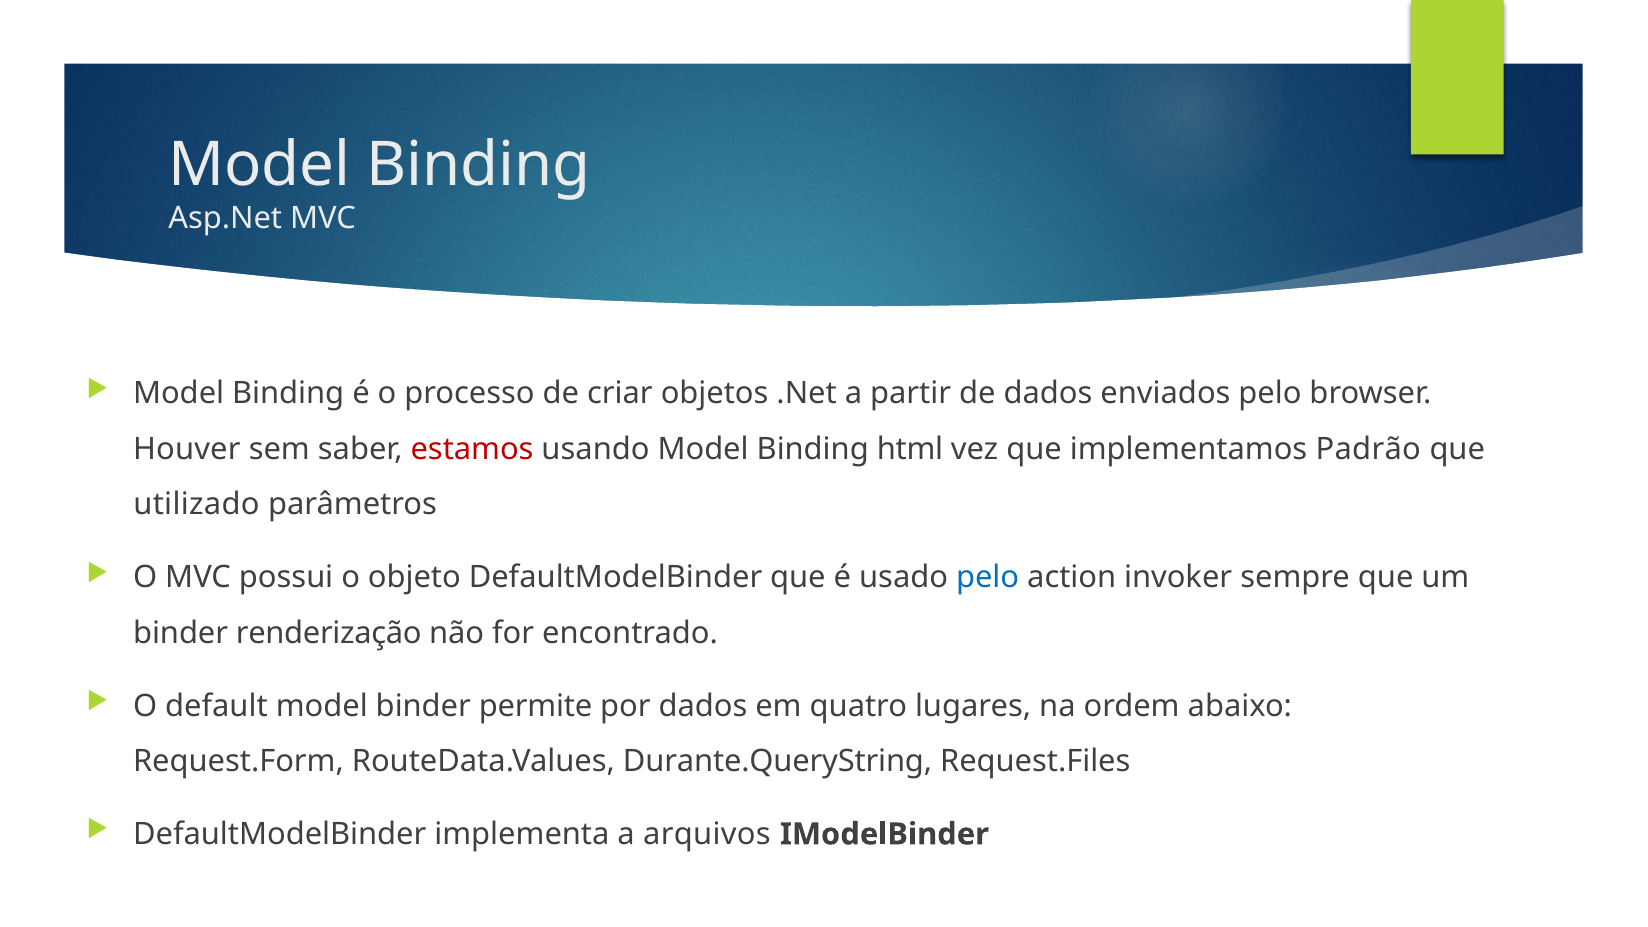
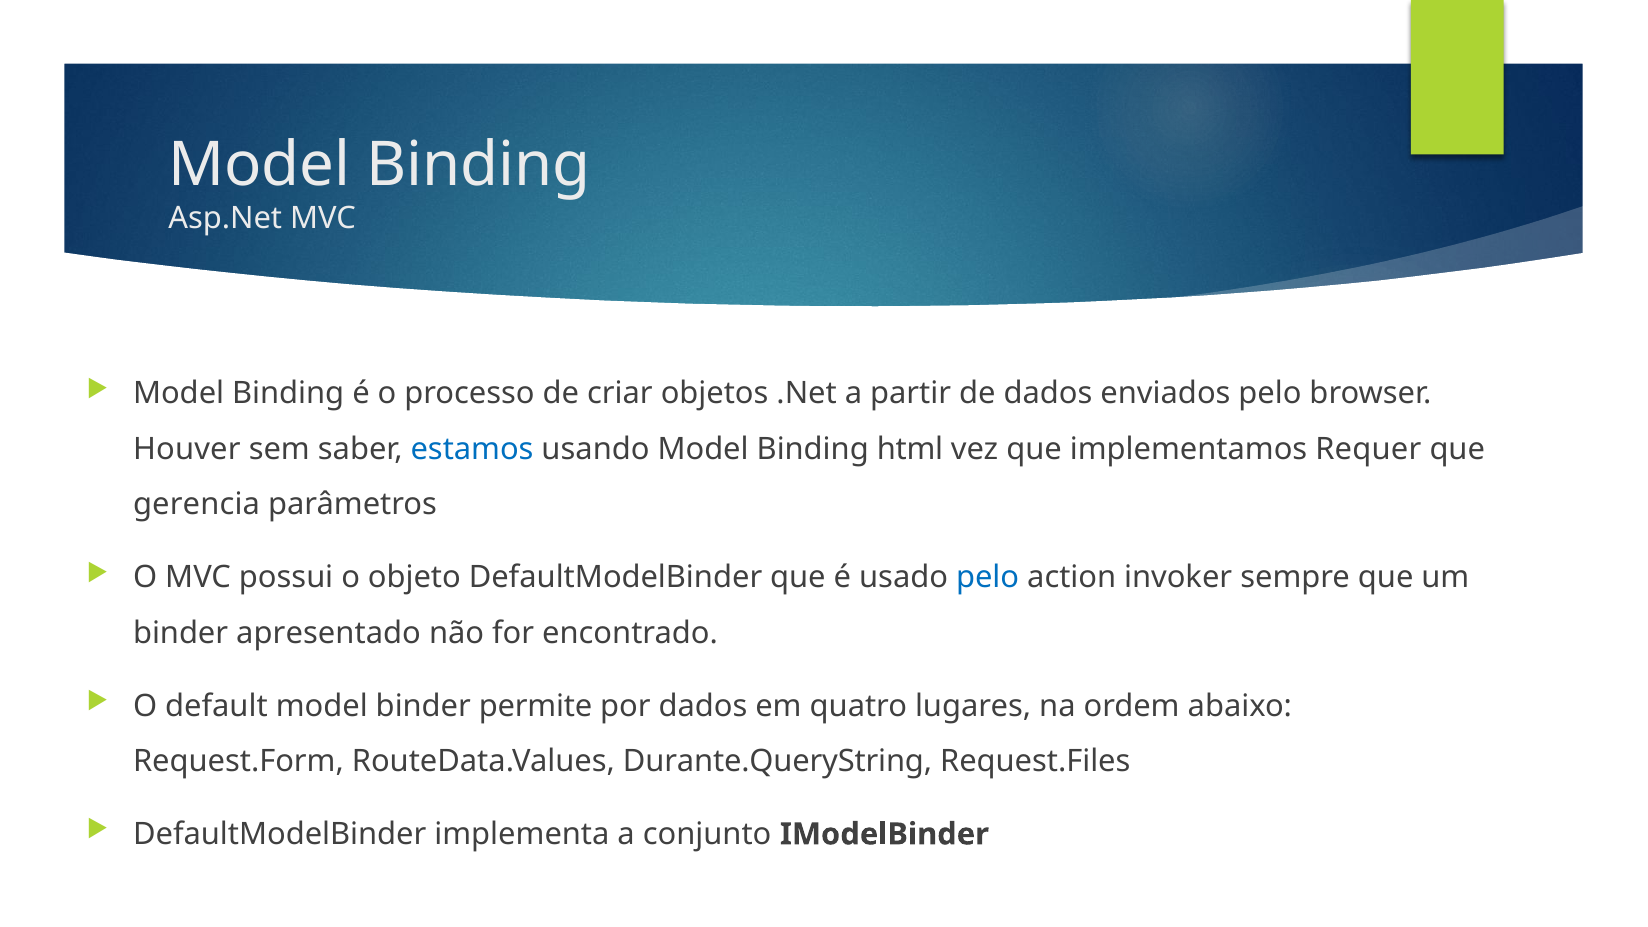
estamos colour: red -> blue (472, 449)
Padrão: Padrão -> Requer (1368, 449)
utilizado: utilizado -> gerencia (197, 505)
renderização: renderização -> apresentado (329, 633)
arquivos: arquivos -> conjunto (707, 834)
